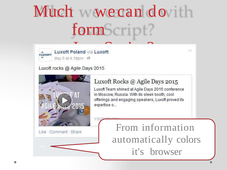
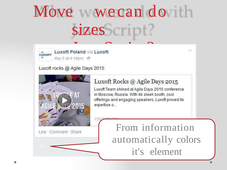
Much: Much -> Move (53, 11)
form: form -> sizes (88, 29)
browser: browser -> element (166, 152)
